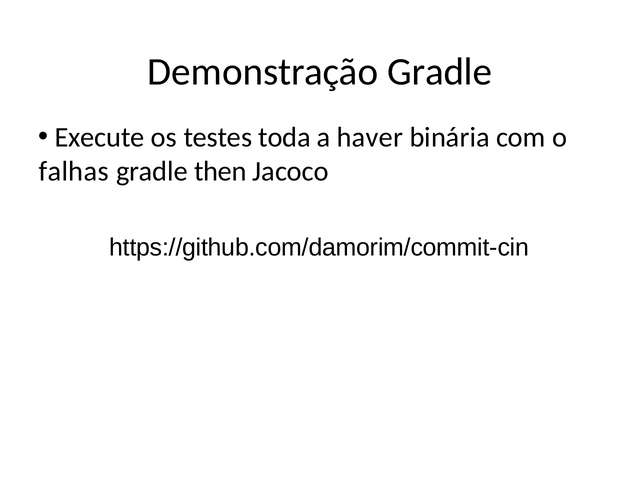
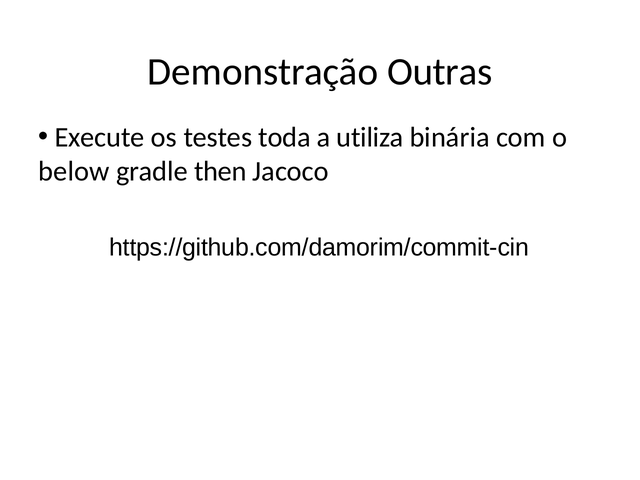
Demonstração Gradle: Gradle -> Outras (440, 72)
haver: haver -> utiliza (370, 137)
falhas: falhas -> below (74, 172)
